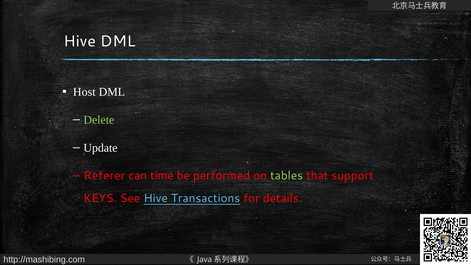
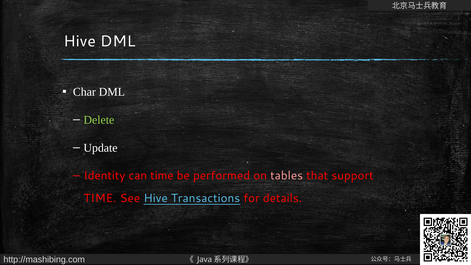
Host: Host -> Char (84, 92)
Referer: Referer -> Identity (104, 176)
tables colour: light green -> pink (287, 176)
KEYS: KEYS -> TIME (100, 198)
